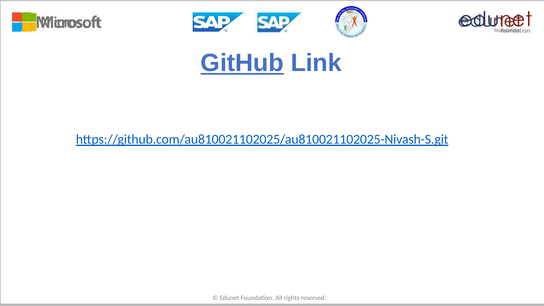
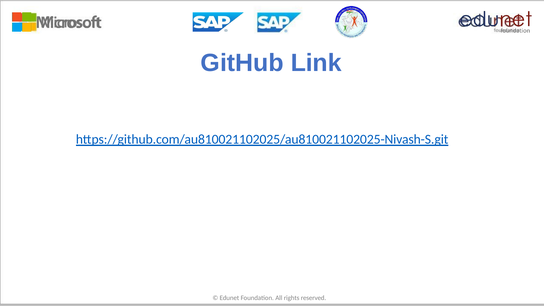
GitHub underline: present -> none (242, 63)
